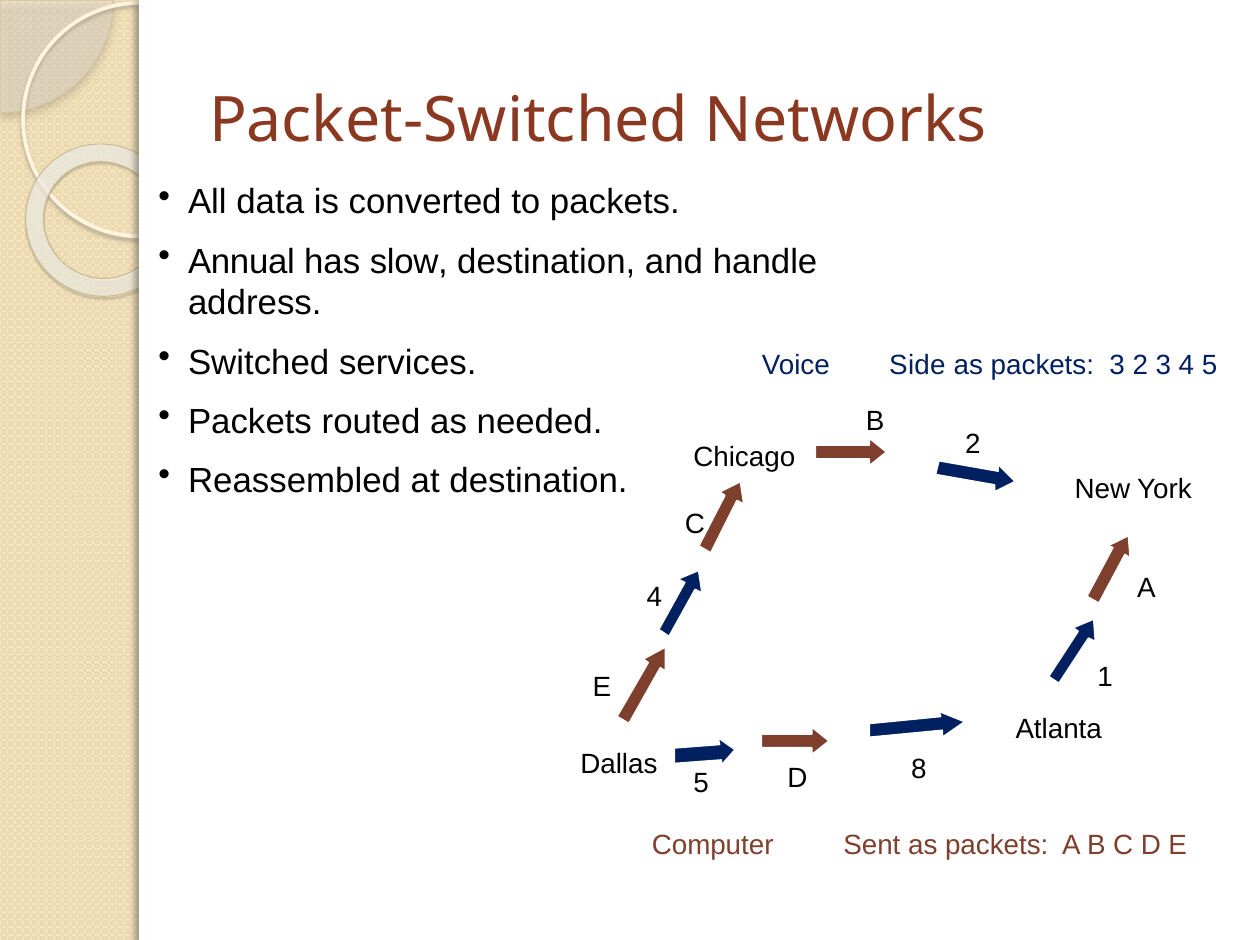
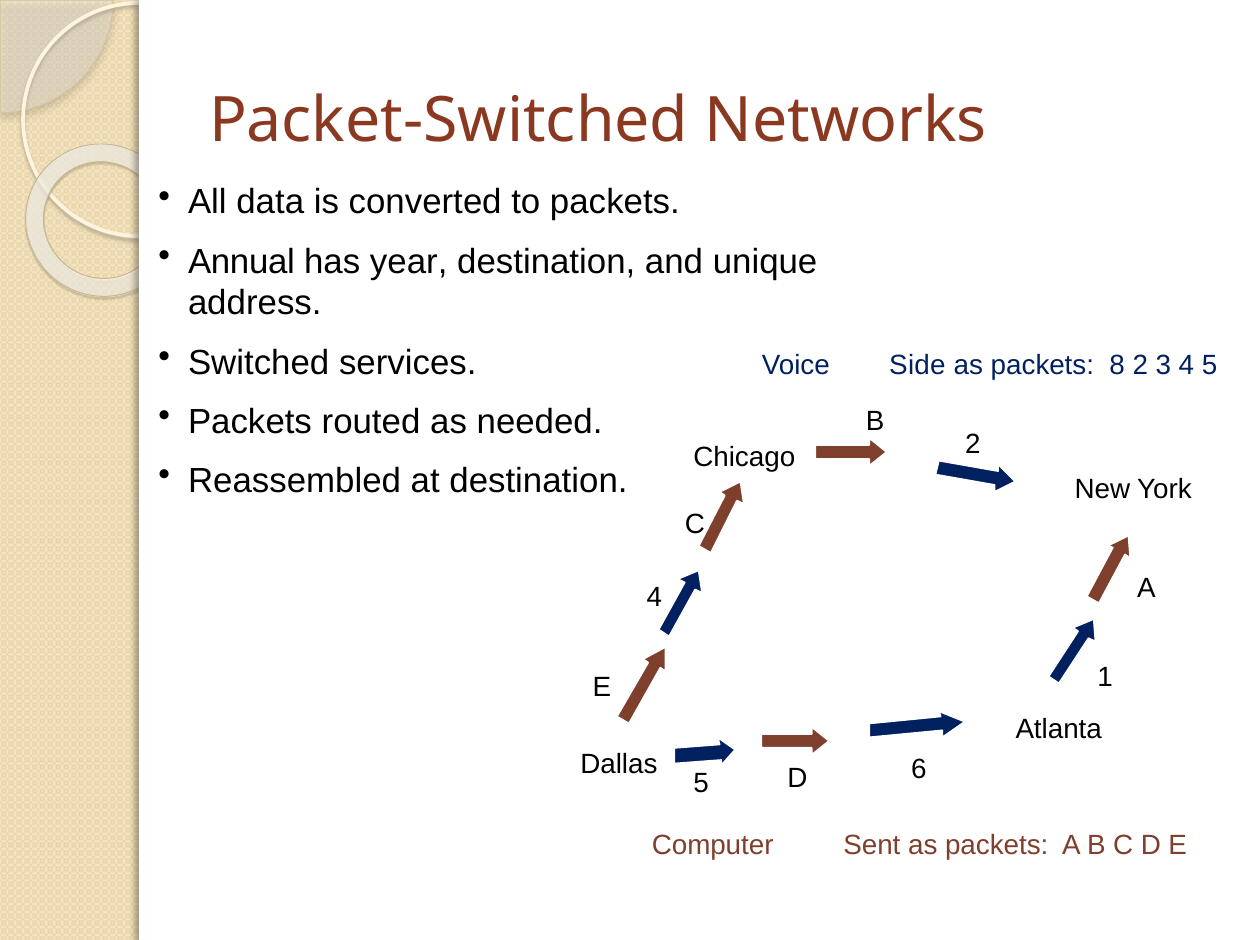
slow: slow -> year (409, 262)
handle: handle -> unique (765, 262)
packets 3: 3 -> 8 (1117, 365)
8: 8 -> 6 (919, 769)
